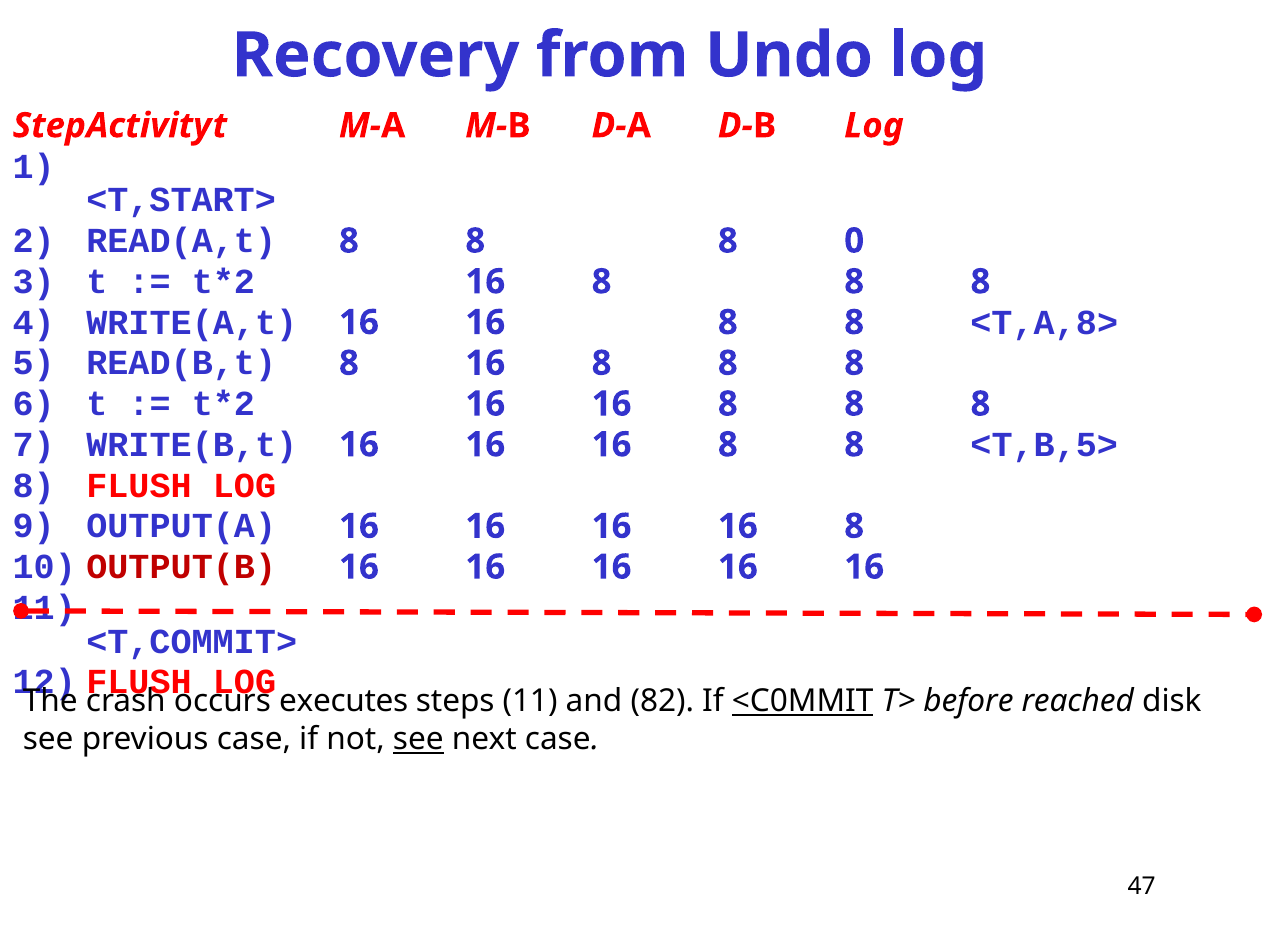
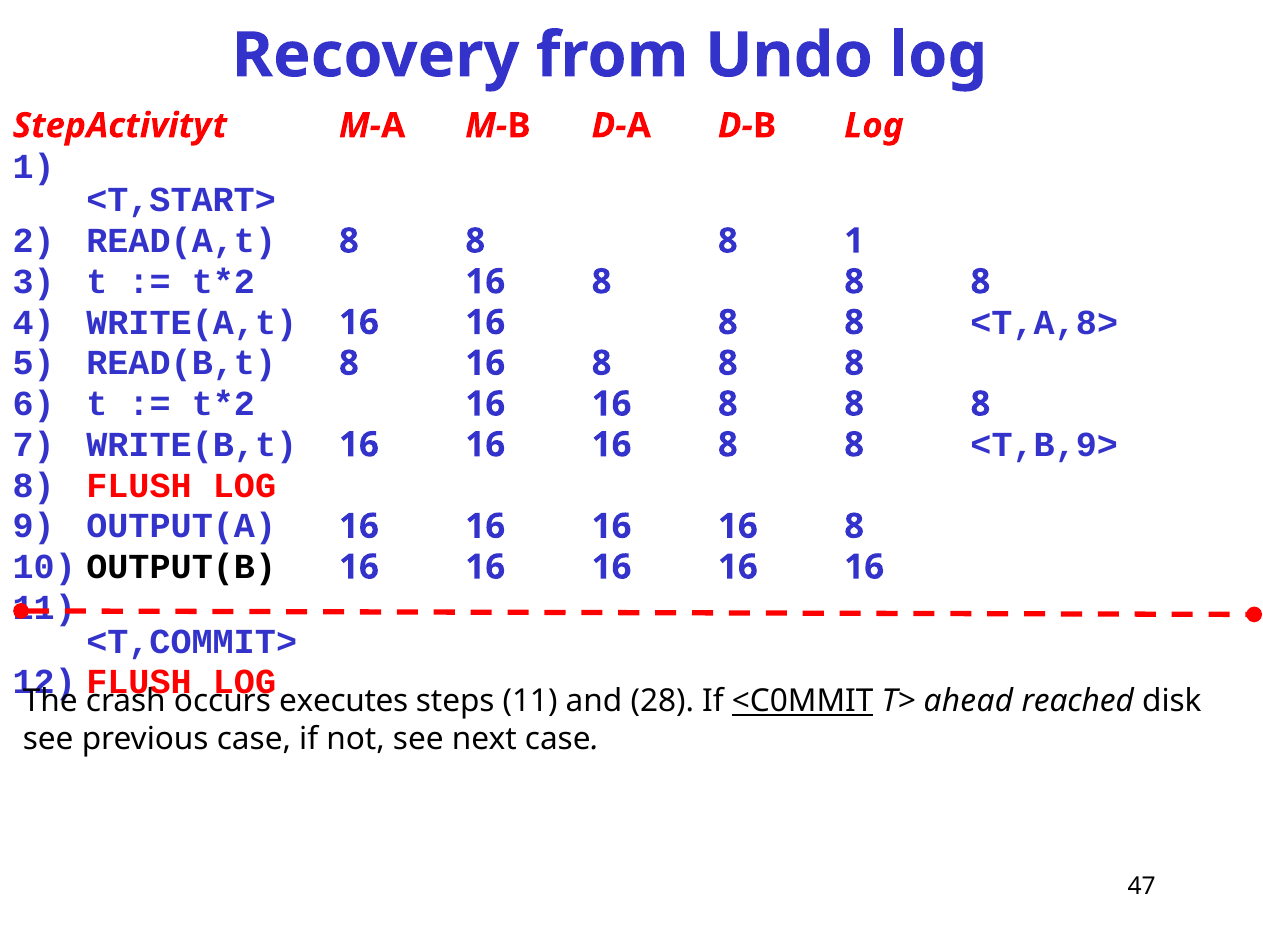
8 0: 0 -> 1 (854, 241)
<T,B,5>: <T,B,5> -> <T,B,9> (1044, 444)
OUTPUT(B colour: red -> black (181, 567)
82: 82 -> 28 (662, 701)
before: before -> ahead (968, 701)
see underline: present -> none (418, 739)
